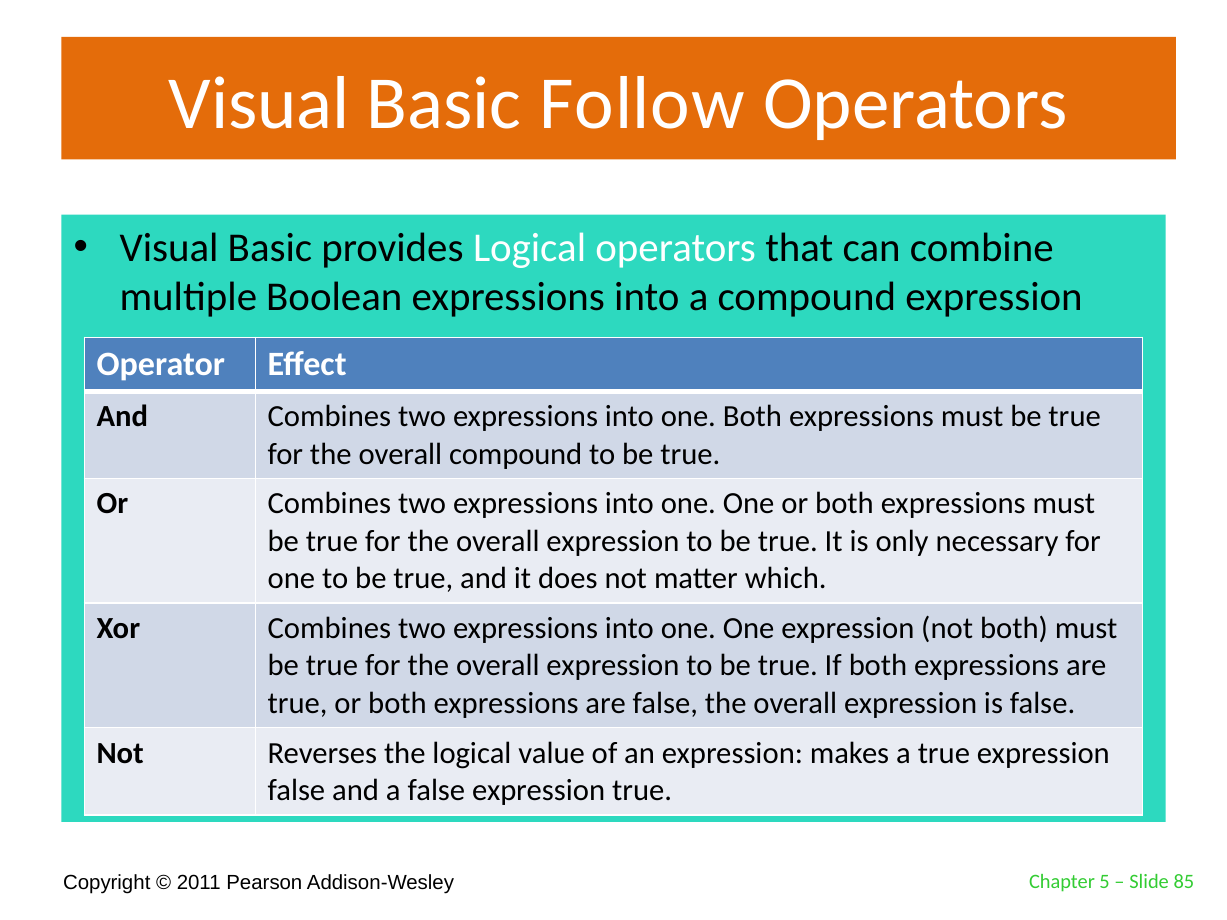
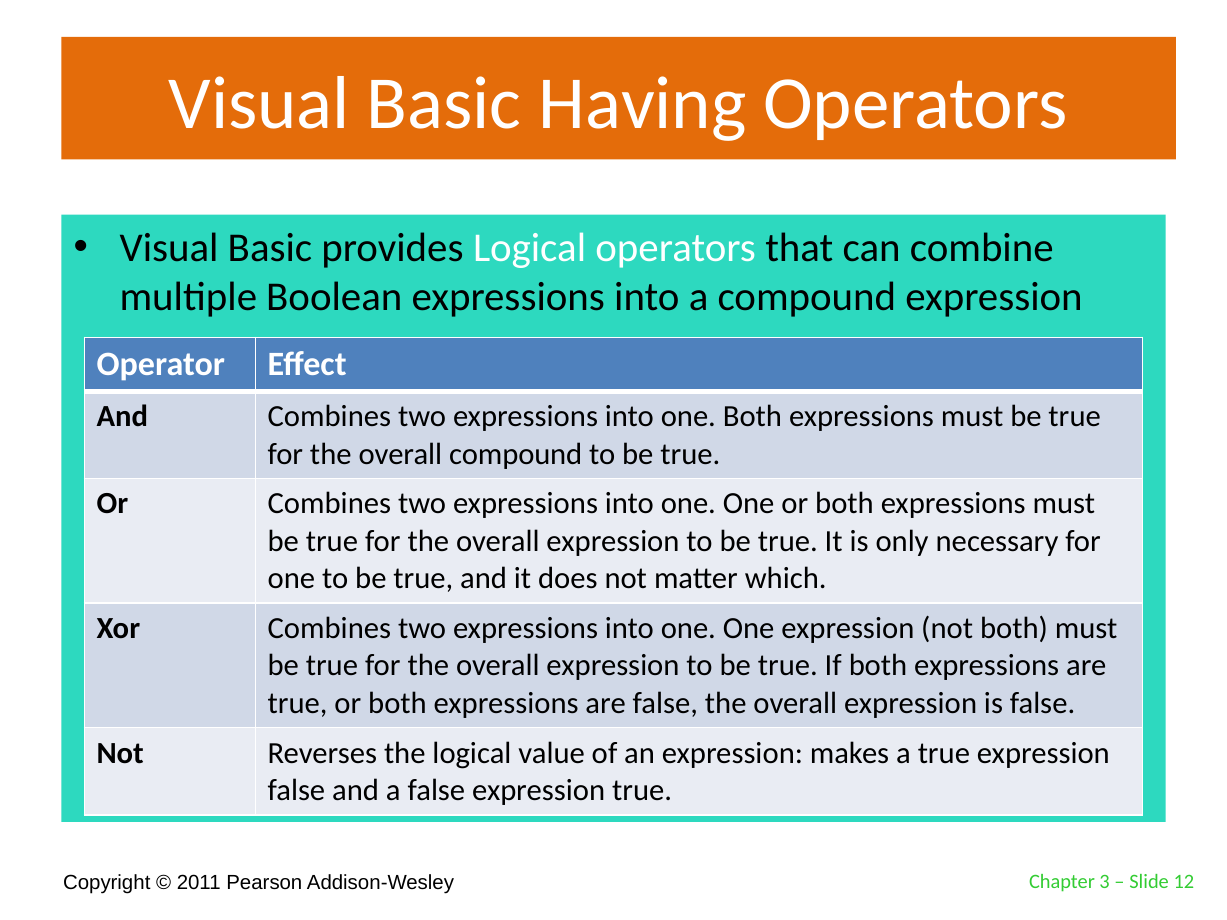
Follow: Follow -> Having (643, 103)
5: 5 -> 3 (1105, 882)
85: 85 -> 12 (1184, 882)
